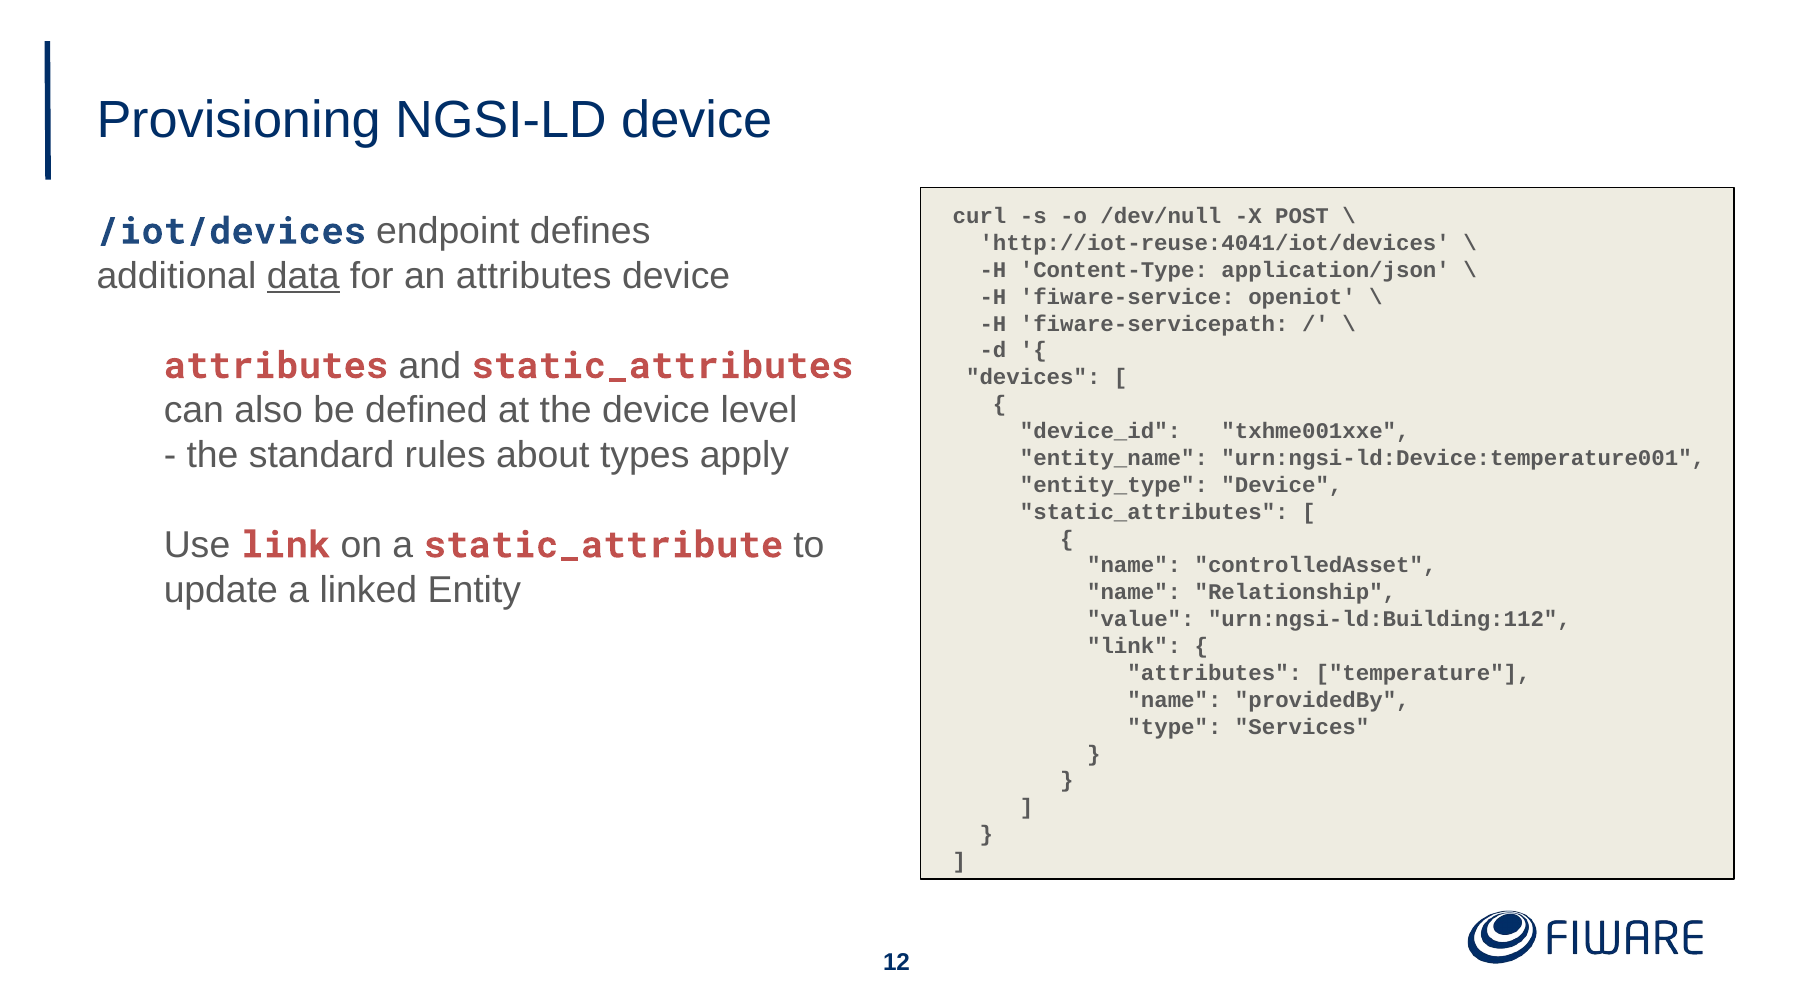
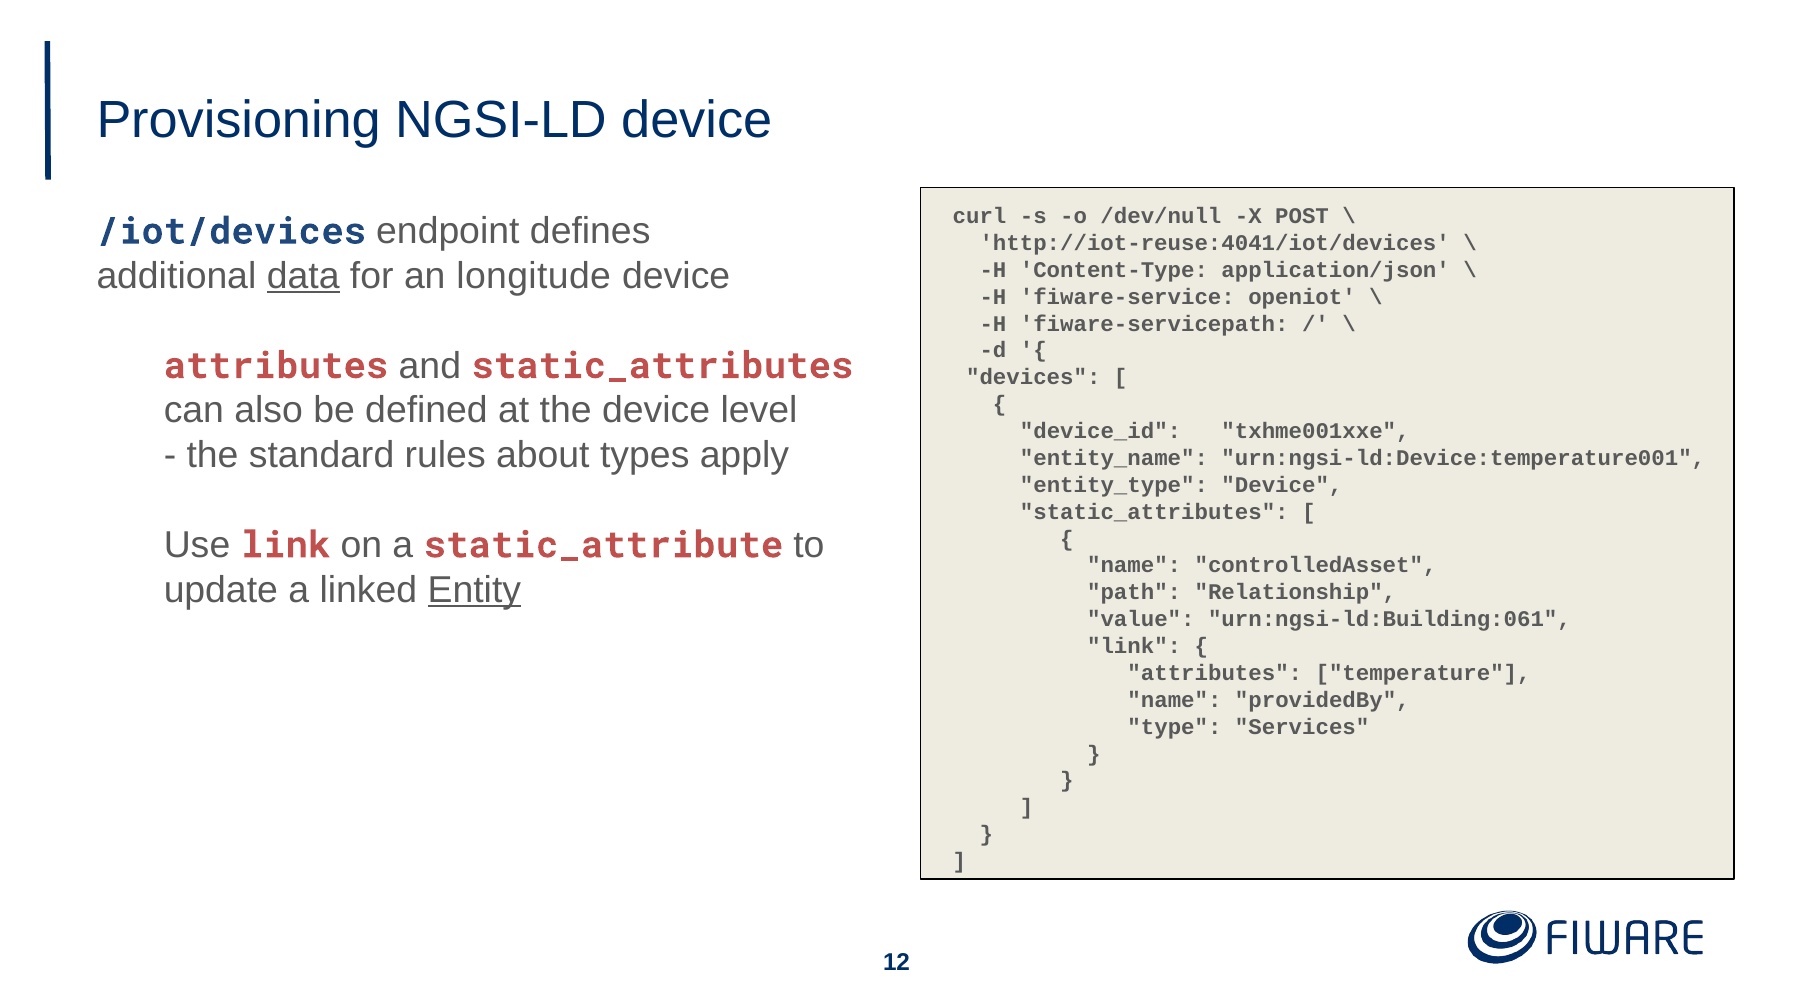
an attributes: attributes -> longitude (534, 276)
Entity underline: none -> present (474, 590)
name: name -> path (1134, 593)
urn:ngsi-ld:Building:112: urn:ngsi-ld:Building:112 -> urn:ngsi-ld:Building:061 (1389, 620)
